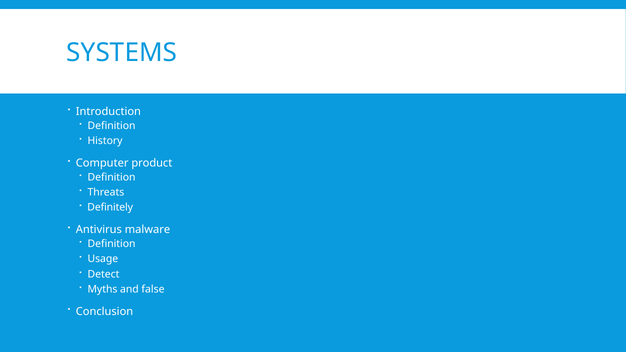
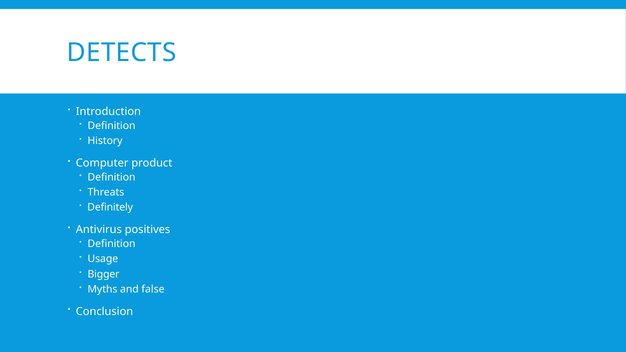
SYSTEMS: SYSTEMS -> DETECTS (122, 53)
malware: malware -> positives (148, 230)
Detect: Detect -> Bigger (104, 274)
